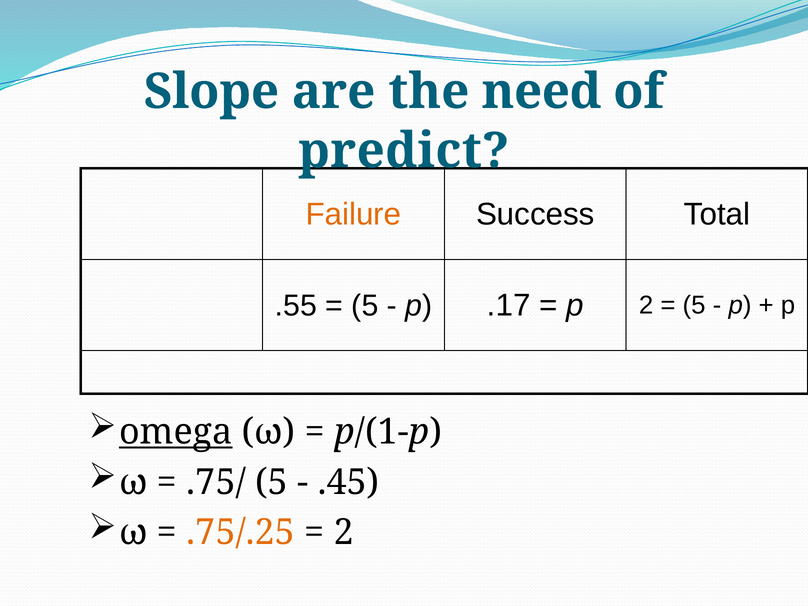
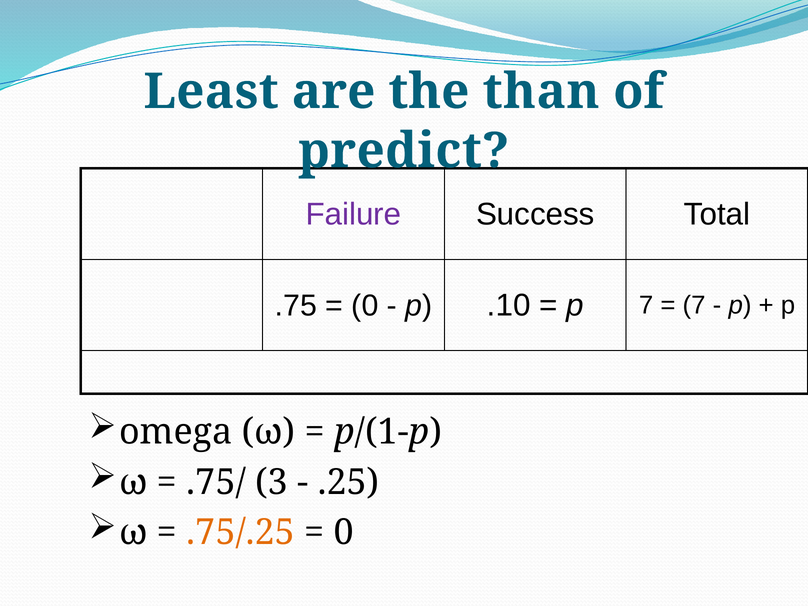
Slope: Slope -> Least (211, 92)
need: need -> than (541, 92)
Failure colour: orange -> purple (353, 214)
.55: .55 -> .75 (296, 306)
5: 5 -> 0 (365, 306)
.17: .17 -> .10 (509, 306)
p 2: 2 -> 7 (646, 305)
5: 5 -> 7 (694, 305)
omega underline: present -> none (176, 432)
.75/ 5: 5 -> 3 (271, 482)
.45: .45 -> .25 (348, 482)
2: 2 -> 0 (344, 533)
